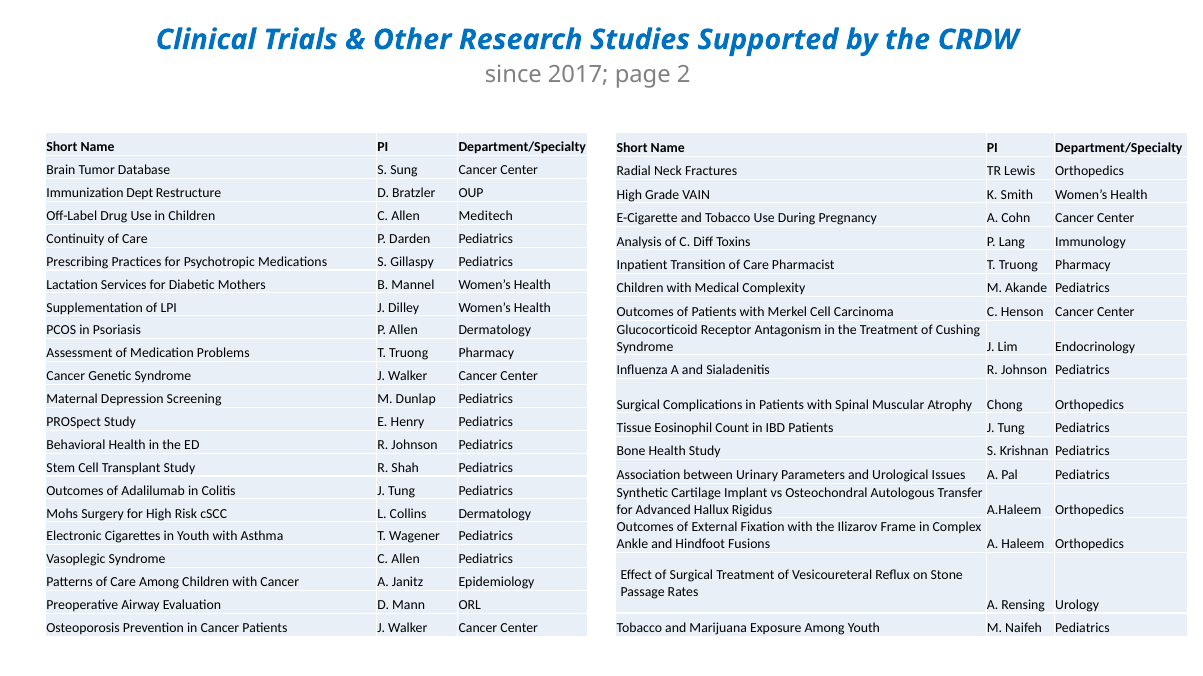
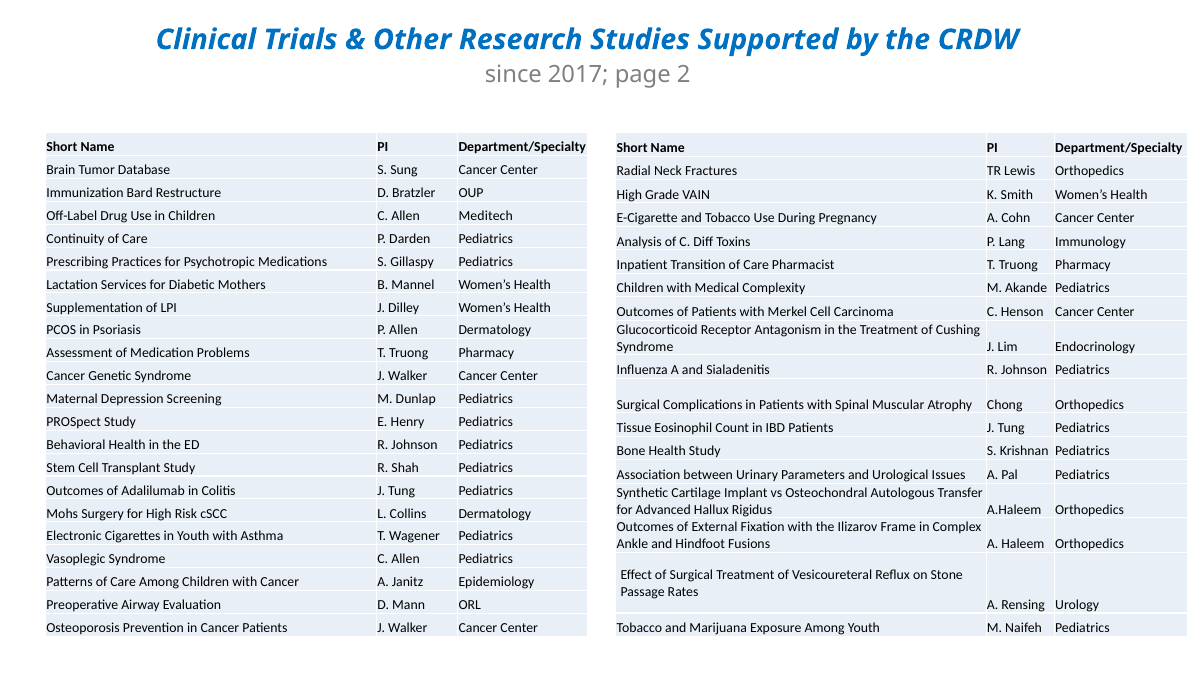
Dept: Dept -> Bard (140, 193)
